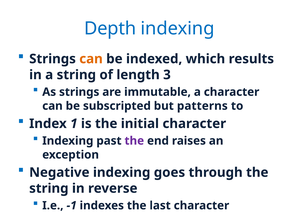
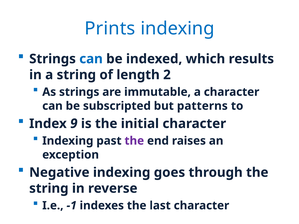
Depth: Depth -> Prints (110, 28)
can colour: orange -> blue (91, 59)
3: 3 -> 2 (167, 75)
1: 1 -> 9 (74, 124)
